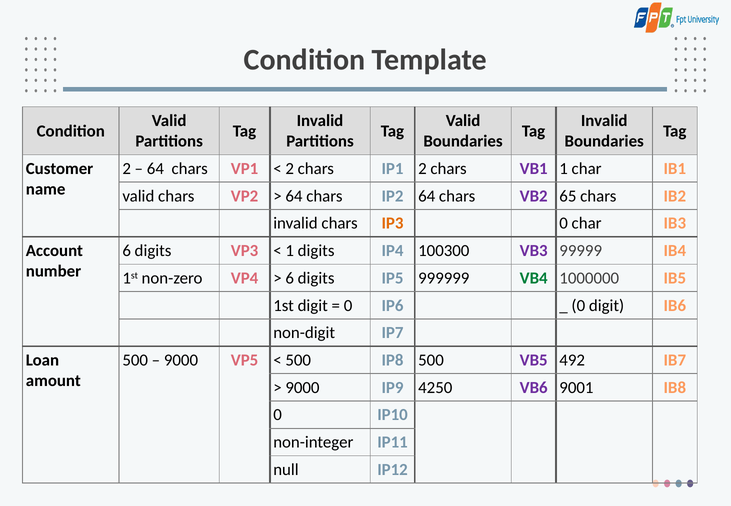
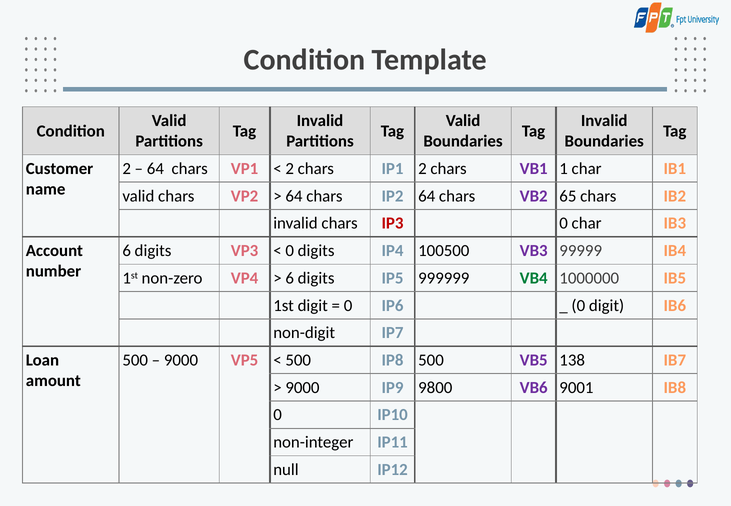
IP3 colour: orange -> red (393, 223)
1: 1 -> 0 (290, 251)
100300: 100300 -> 100500 (444, 251)
492: 492 -> 138 (572, 360)
4250: 4250 -> 9800 (435, 388)
